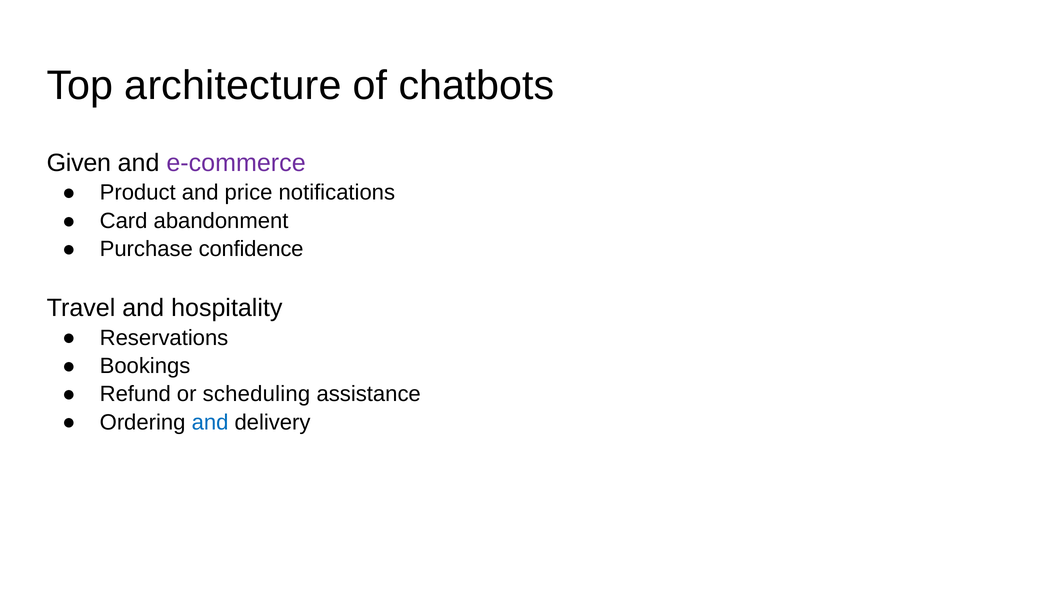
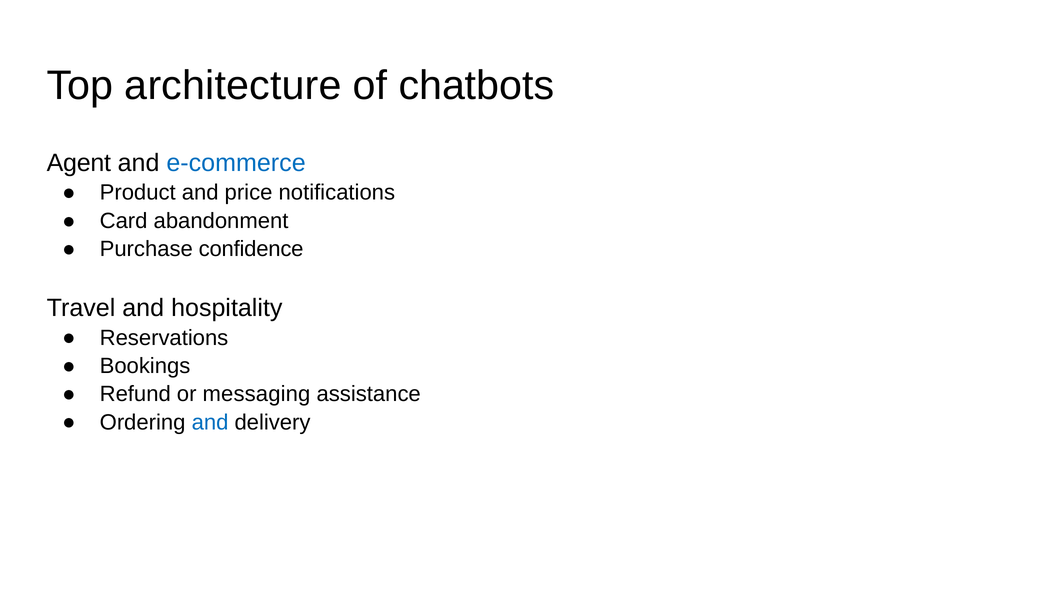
Given: Given -> Agent (79, 163)
e-commerce colour: purple -> blue (236, 163)
scheduling: scheduling -> messaging (256, 394)
